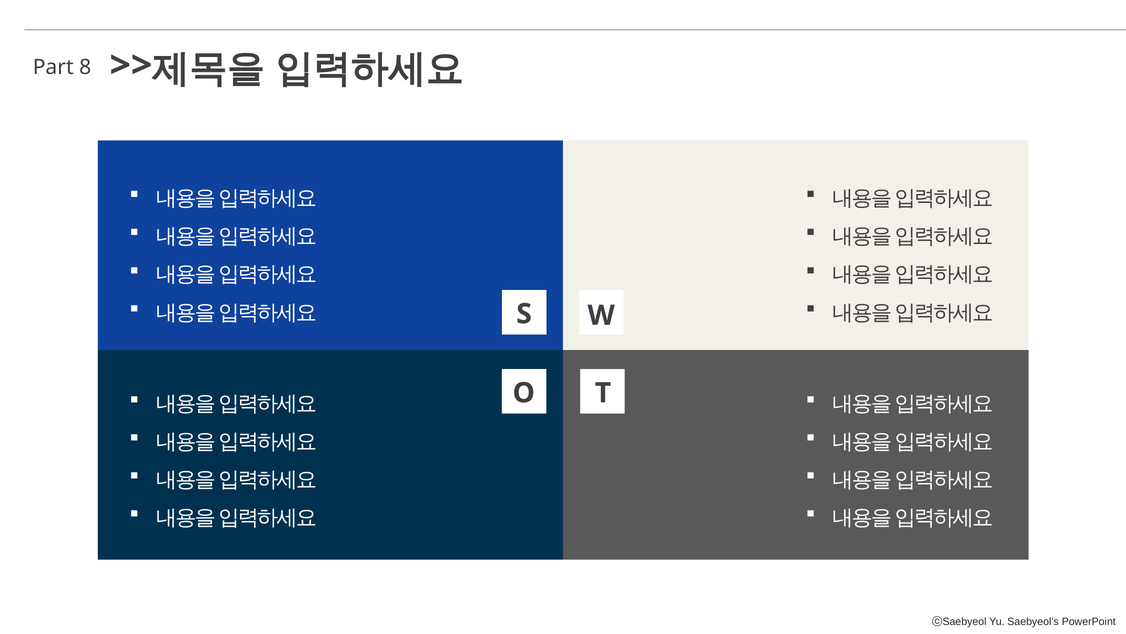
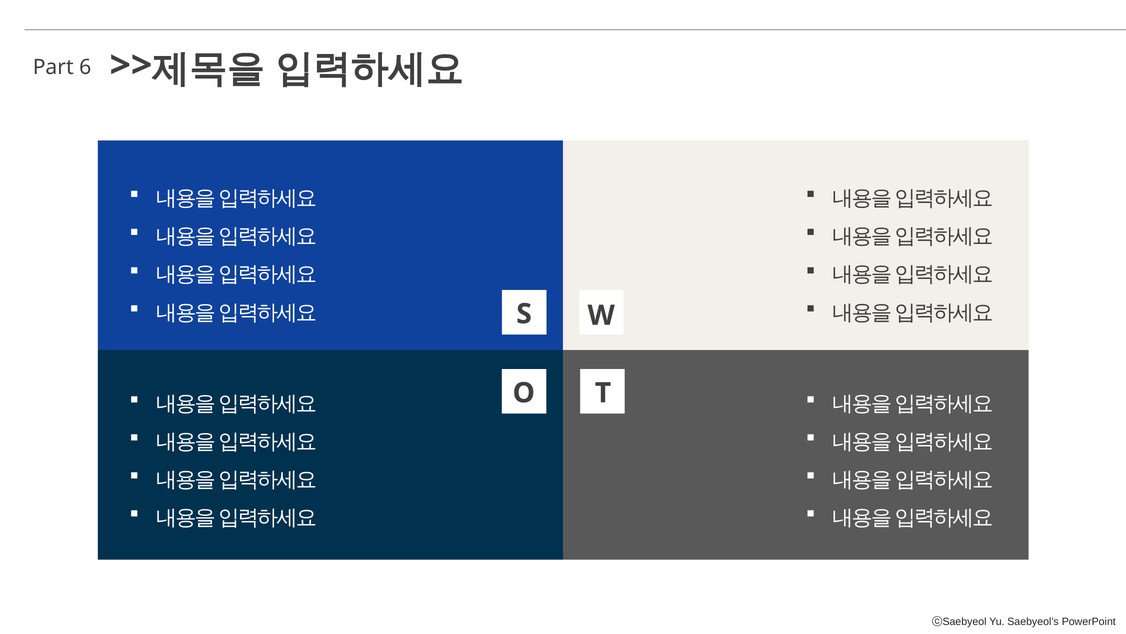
8: 8 -> 6 (85, 67)
